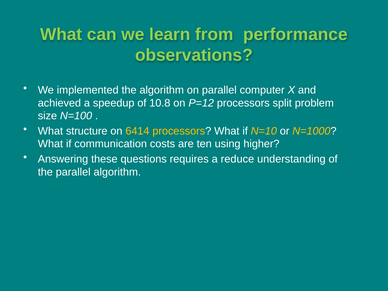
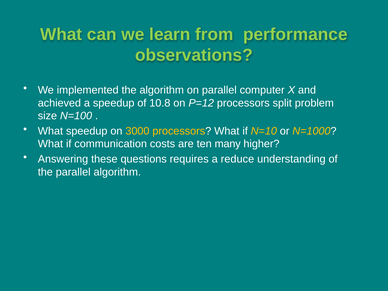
What structure: structure -> speedup (87, 131)
6414: 6414 -> 3000 (137, 131)
using: using -> many (228, 144)
